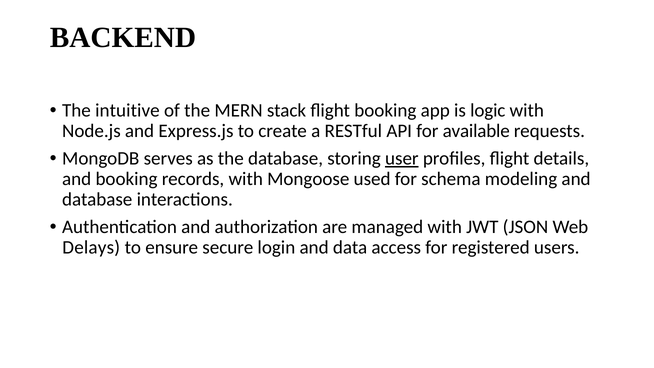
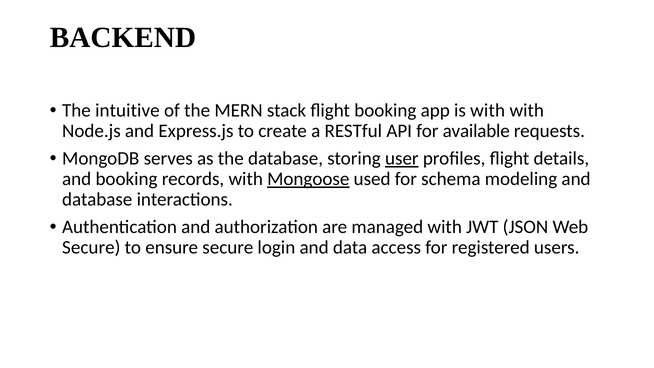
is logic: logic -> with (488, 111)
Mongoose underline: none -> present (308, 179)
Delays: Delays -> Secure (91, 248)
